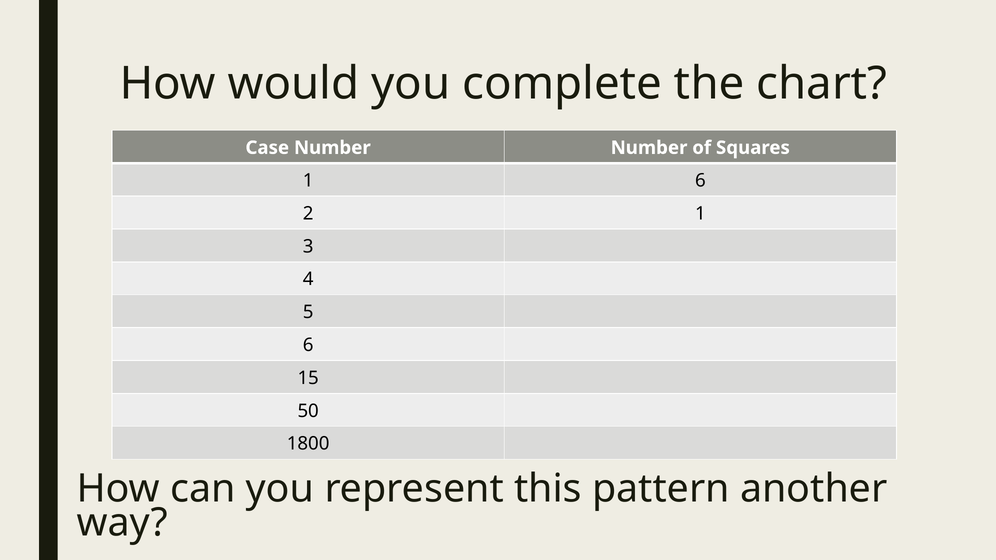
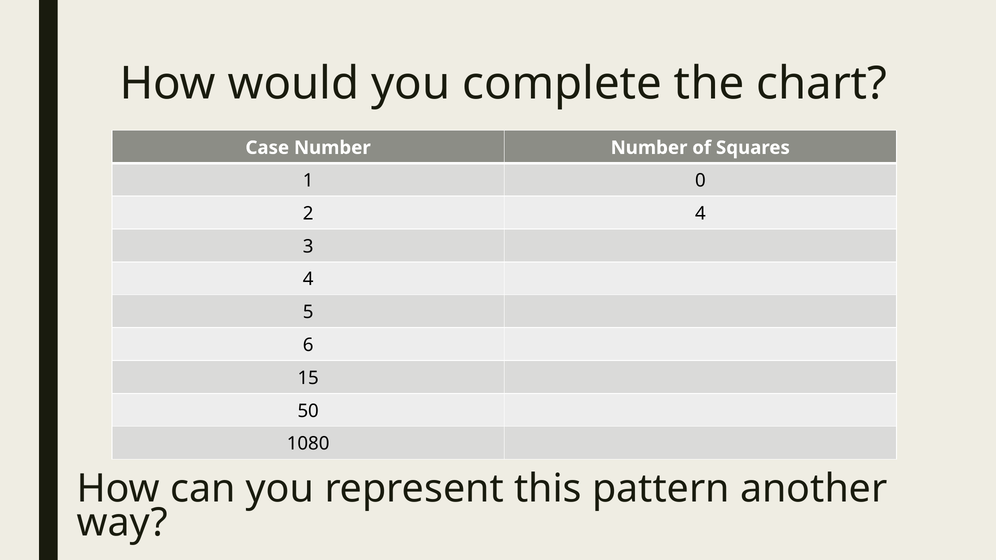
1 6: 6 -> 0 (700, 181)
2 1: 1 -> 4 (700, 214)
1800: 1800 -> 1080 (308, 444)
